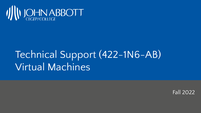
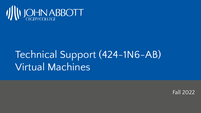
422-1N6-AB: 422-1N6-AB -> 424-1N6-AB (130, 54)
